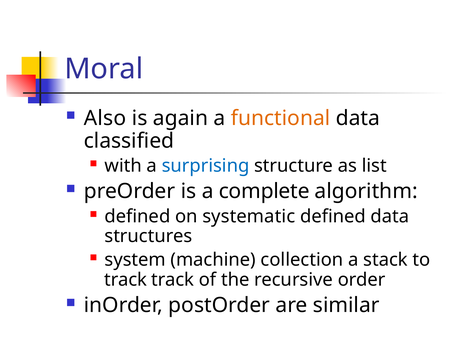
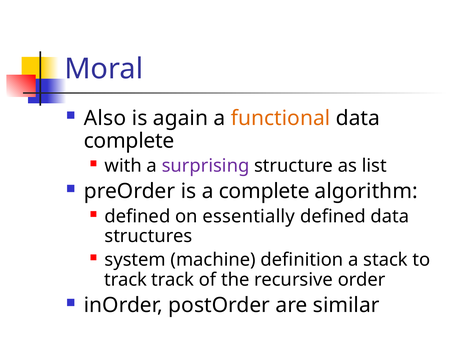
classified: classified -> complete (129, 141)
surprising colour: blue -> purple (206, 166)
systematic: systematic -> essentially (249, 217)
collection: collection -> definition (302, 260)
